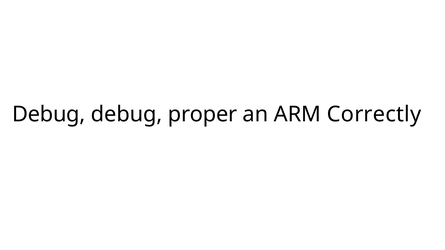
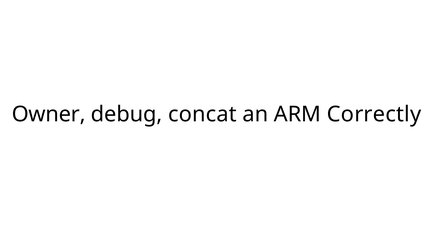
Debug: Debug -> Owner (49, 114)
proper: proper -> concat (202, 114)
